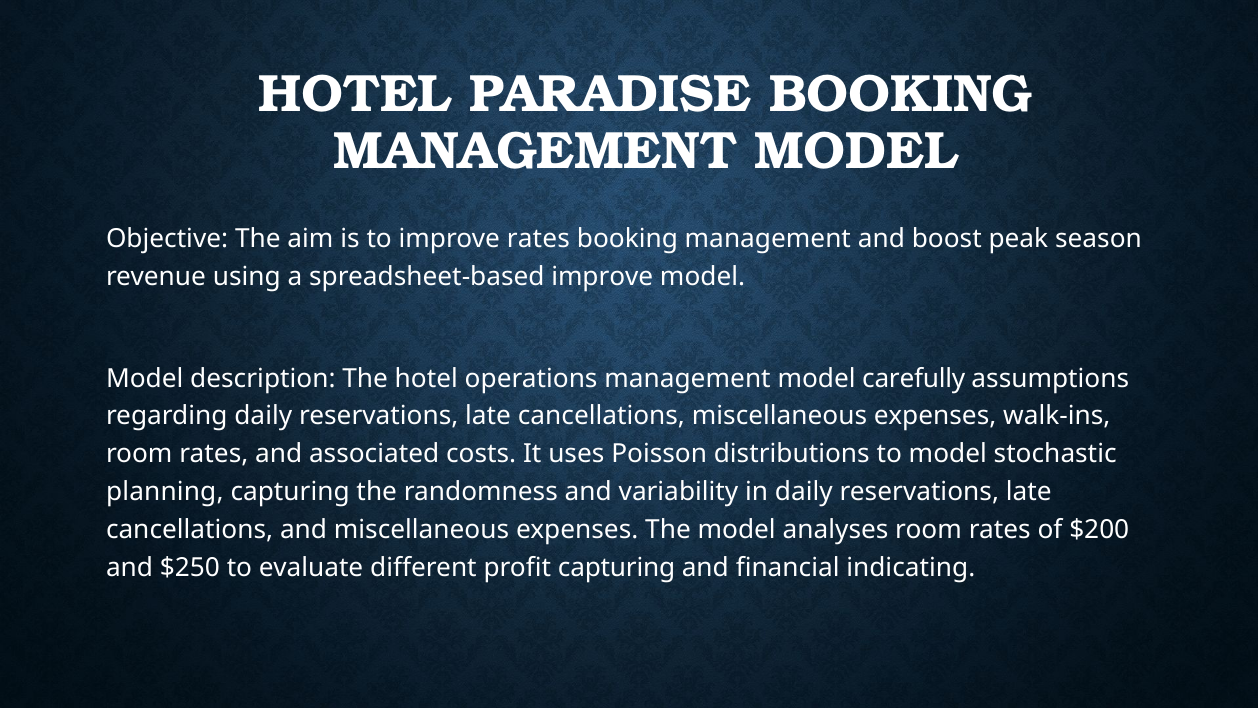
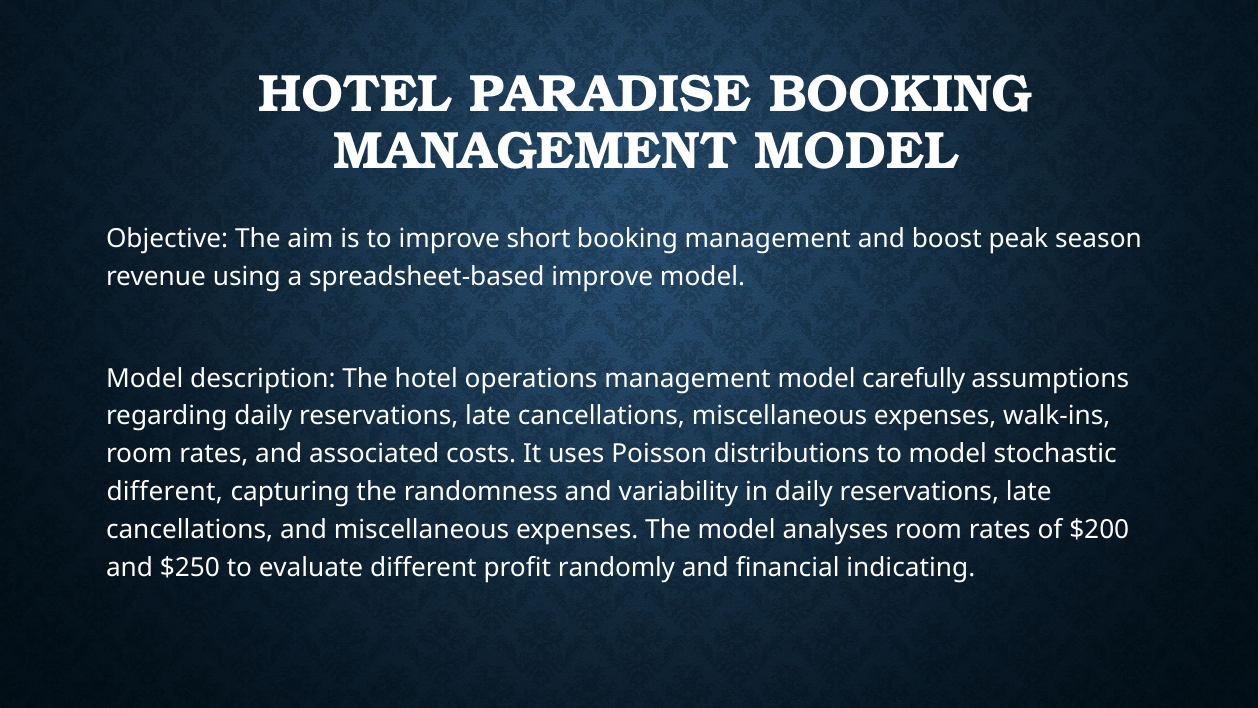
improve rates: rates -> short (539, 239)
planning: planning -> different (165, 492)
profit capturing: capturing -> randomly (617, 567)
